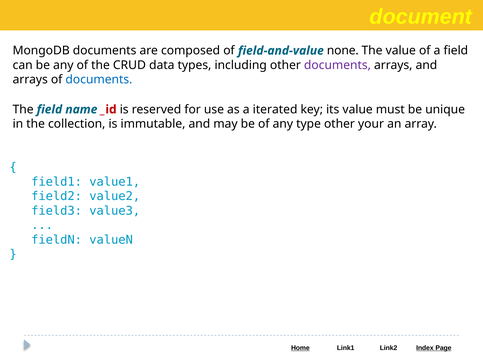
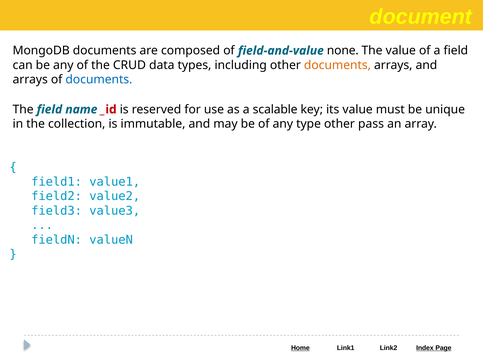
documents colour: purple -> orange (337, 65)
iterated: iterated -> scalable (275, 110)
your: your -> pass (371, 124)
